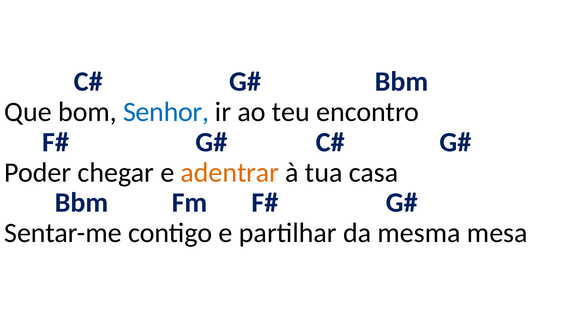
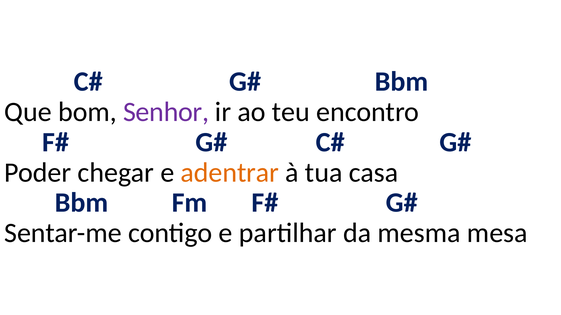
Senhor colour: blue -> purple (166, 112)
